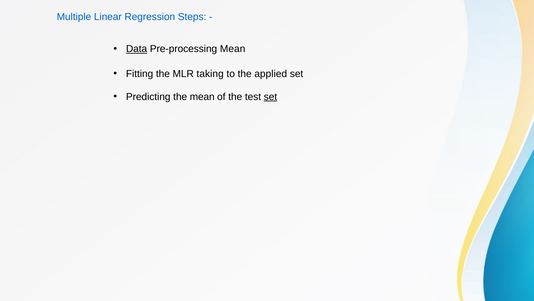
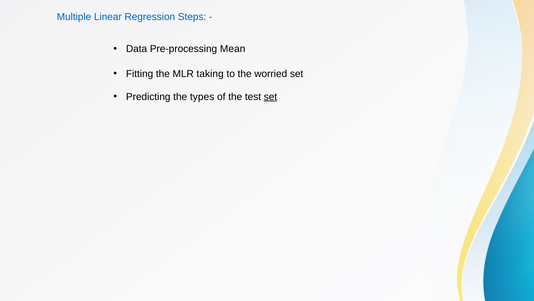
Data underline: present -> none (137, 49)
applied: applied -> worried (271, 74)
the mean: mean -> types (202, 97)
